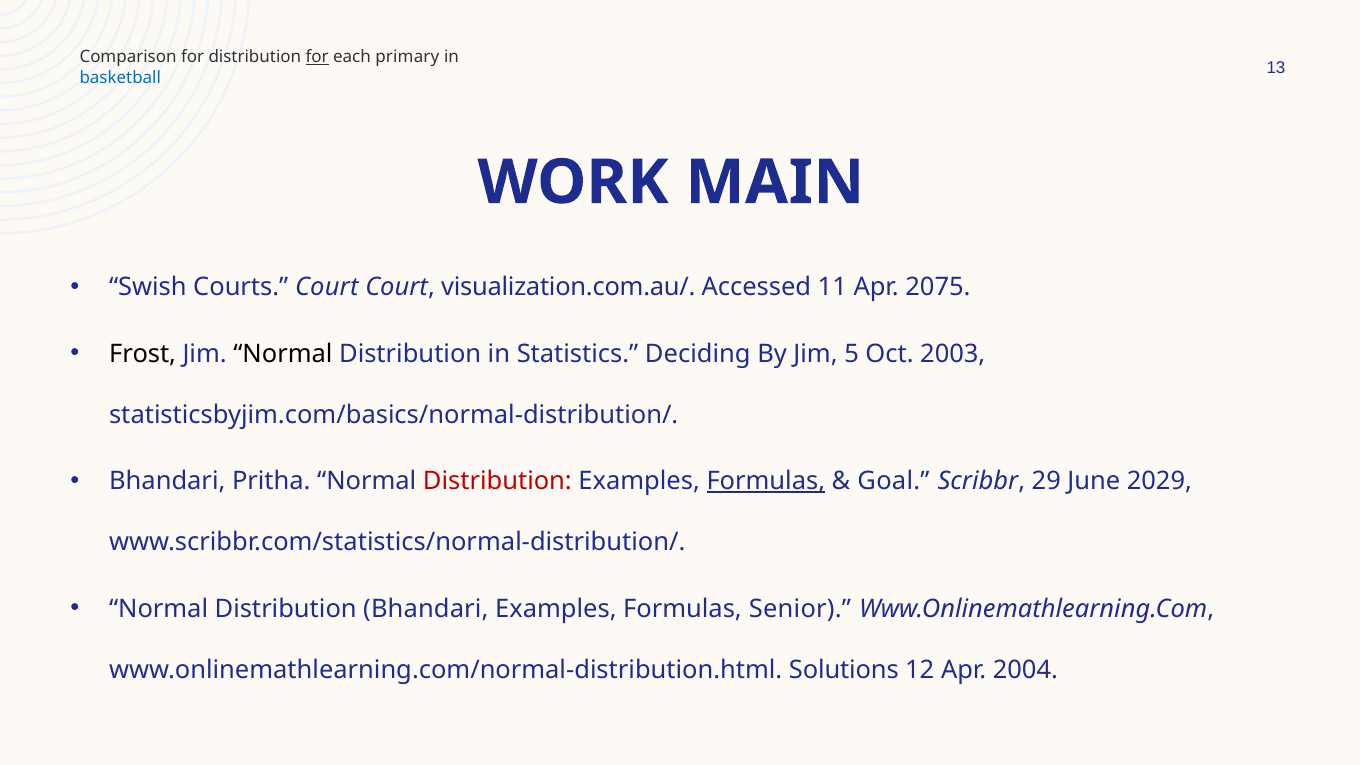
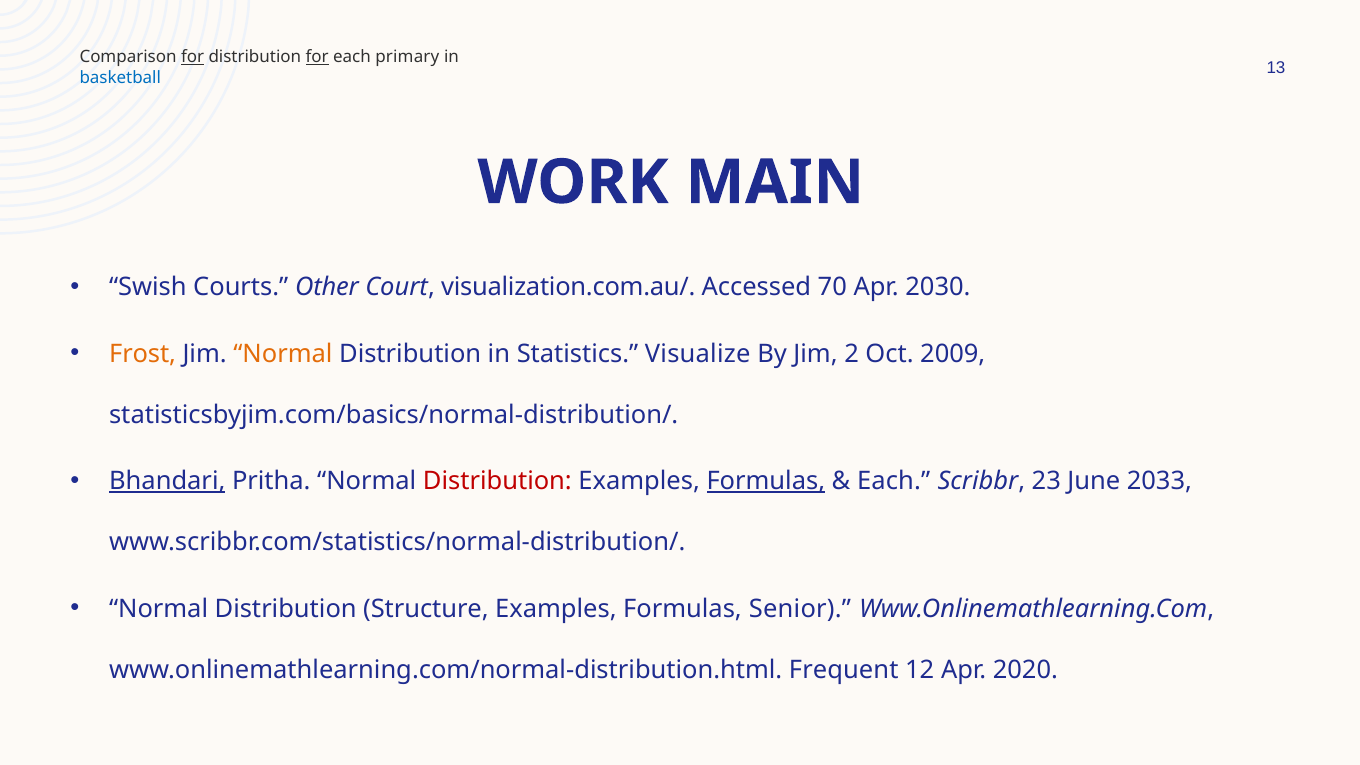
for underline: none -> present (193, 57)
Courts Court: Court -> Other (327, 287)
11: 11 -> 70 (832, 287)
2075: 2075 -> 2030 (938, 287)
Frost colour: black -> orange (143, 354)
Normal colour: black -> orange (283, 354)
Deciding: Deciding -> Visualize (698, 354)
5: 5 -> 2 (852, 354)
2003: 2003 -> 2009 (953, 354)
Bhandari underline: none -> present (167, 481)
Goal: Goal -> Each (894, 481)
29: 29 -> 23 (1046, 481)
2029: 2029 -> 2033 (1159, 481)
Distribution Bhandari: Bhandari -> Structure (426, 609)
Solutions: Solutions -> Frequent (844, 670)
2004: 2004 -> 2020 (1025, 670)
